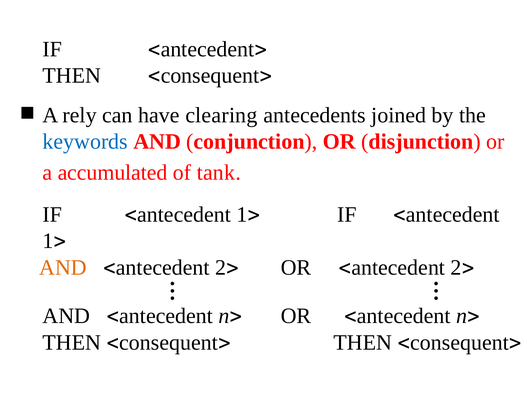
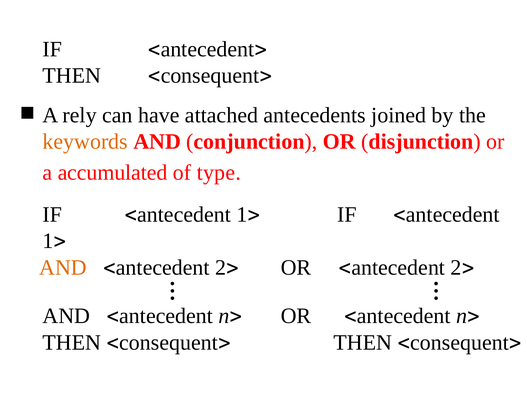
clearing: clearing -> attached (222, 115)
keywords colour: blue -> orange (85, 141)
tank: tank -> type (219, 172)
